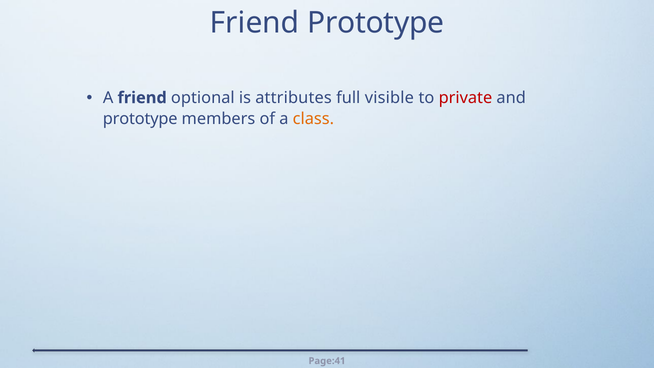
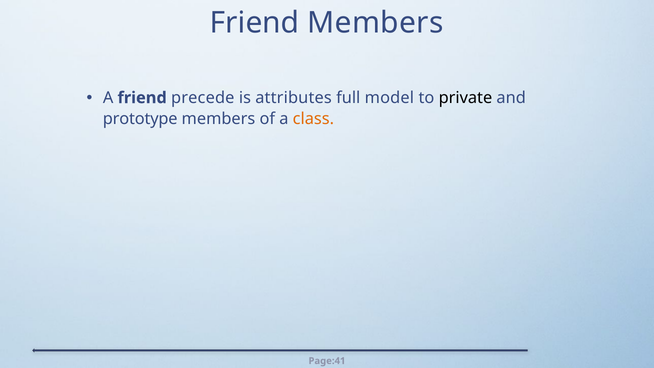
Friend Prototype: Prototype -> Members (375, 23)
optional: optional -> precede (203, 98)
visible: visible -> model (389, 98)
private colour: red -> black (465, 98)
